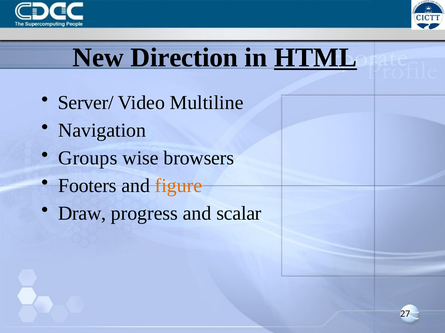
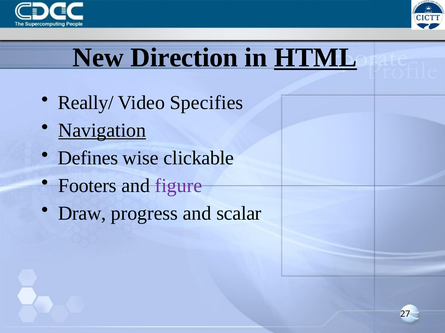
Server/: Server/ -> Really/ (86, 103)
Multiline: Multiline -> Specifies (207, 103)
Navigation underline: none -> present (102, 131)
Groups: Groups -> Defines (88, 158)
browsers: browsers -> clickable (199, 158)
figure colour: orange -> purple (179, 186)
